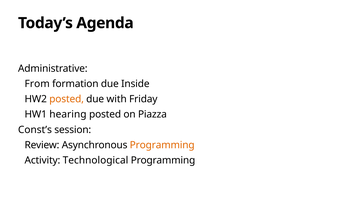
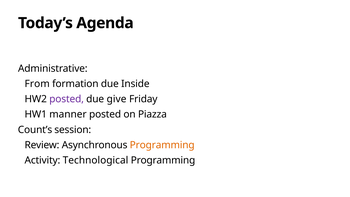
posted colour: orange -> purple (67, 99)
with: with -> give (117, 99)
hearing: hearing -> manner (68, 114)
Const’s: Const’s -> Count’s (35, 130)
